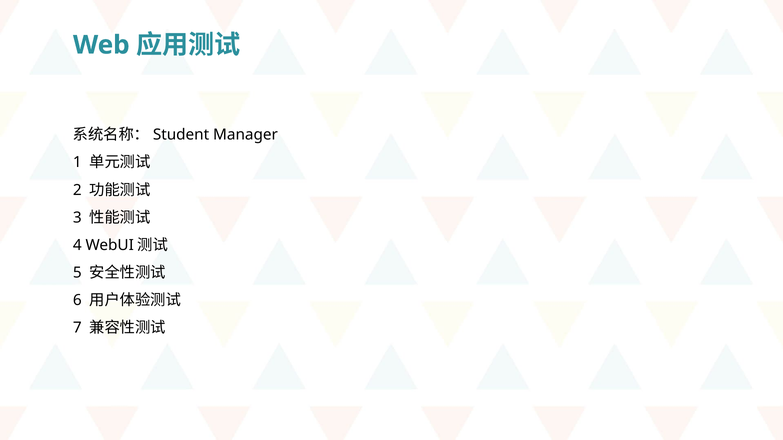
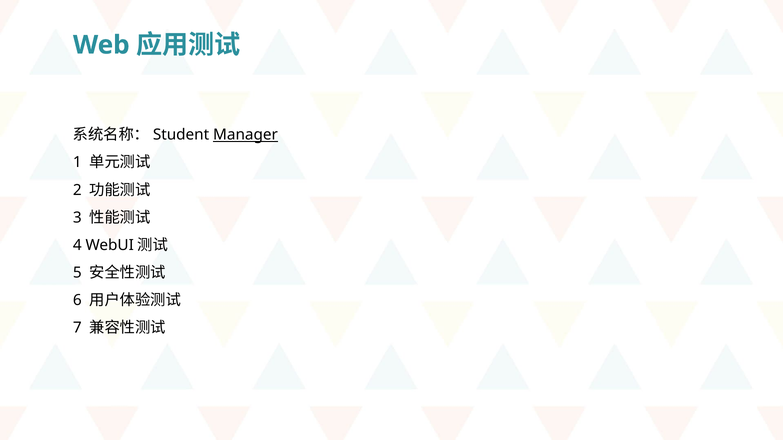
Manager underline: none -> present (245, 135)
